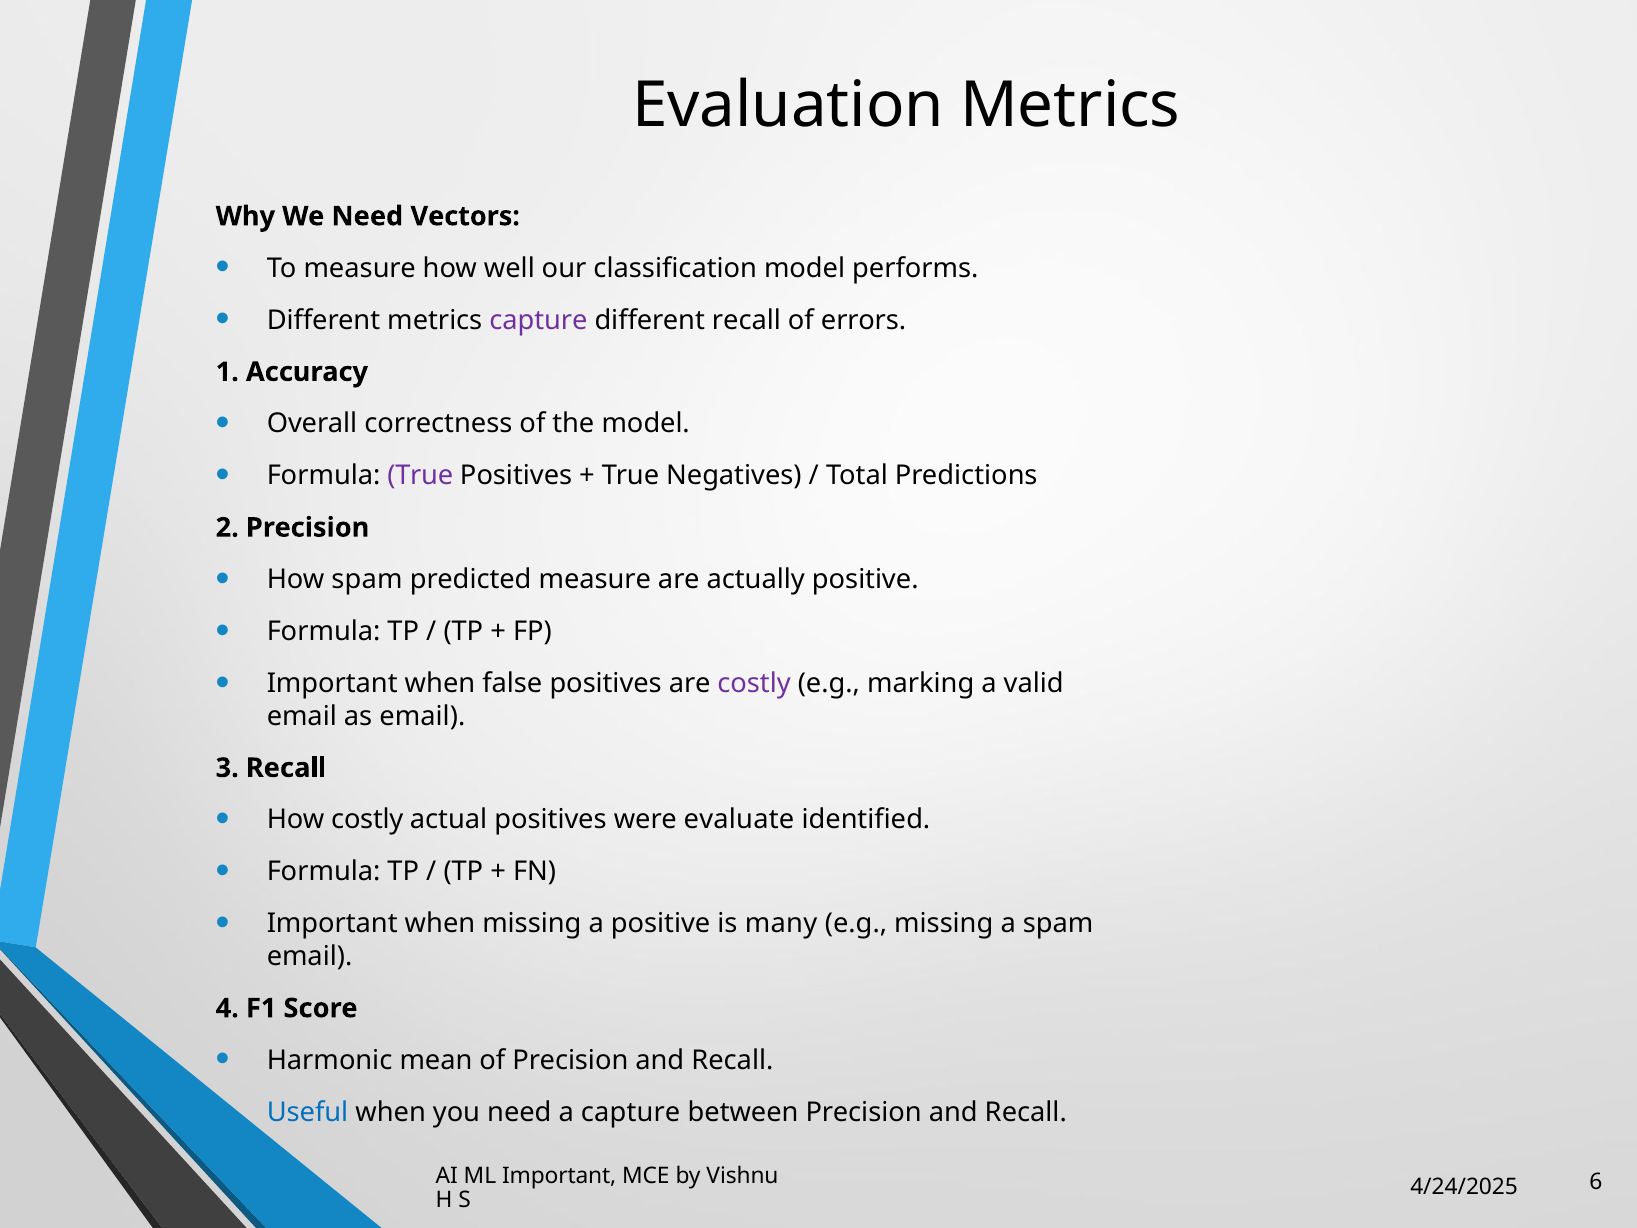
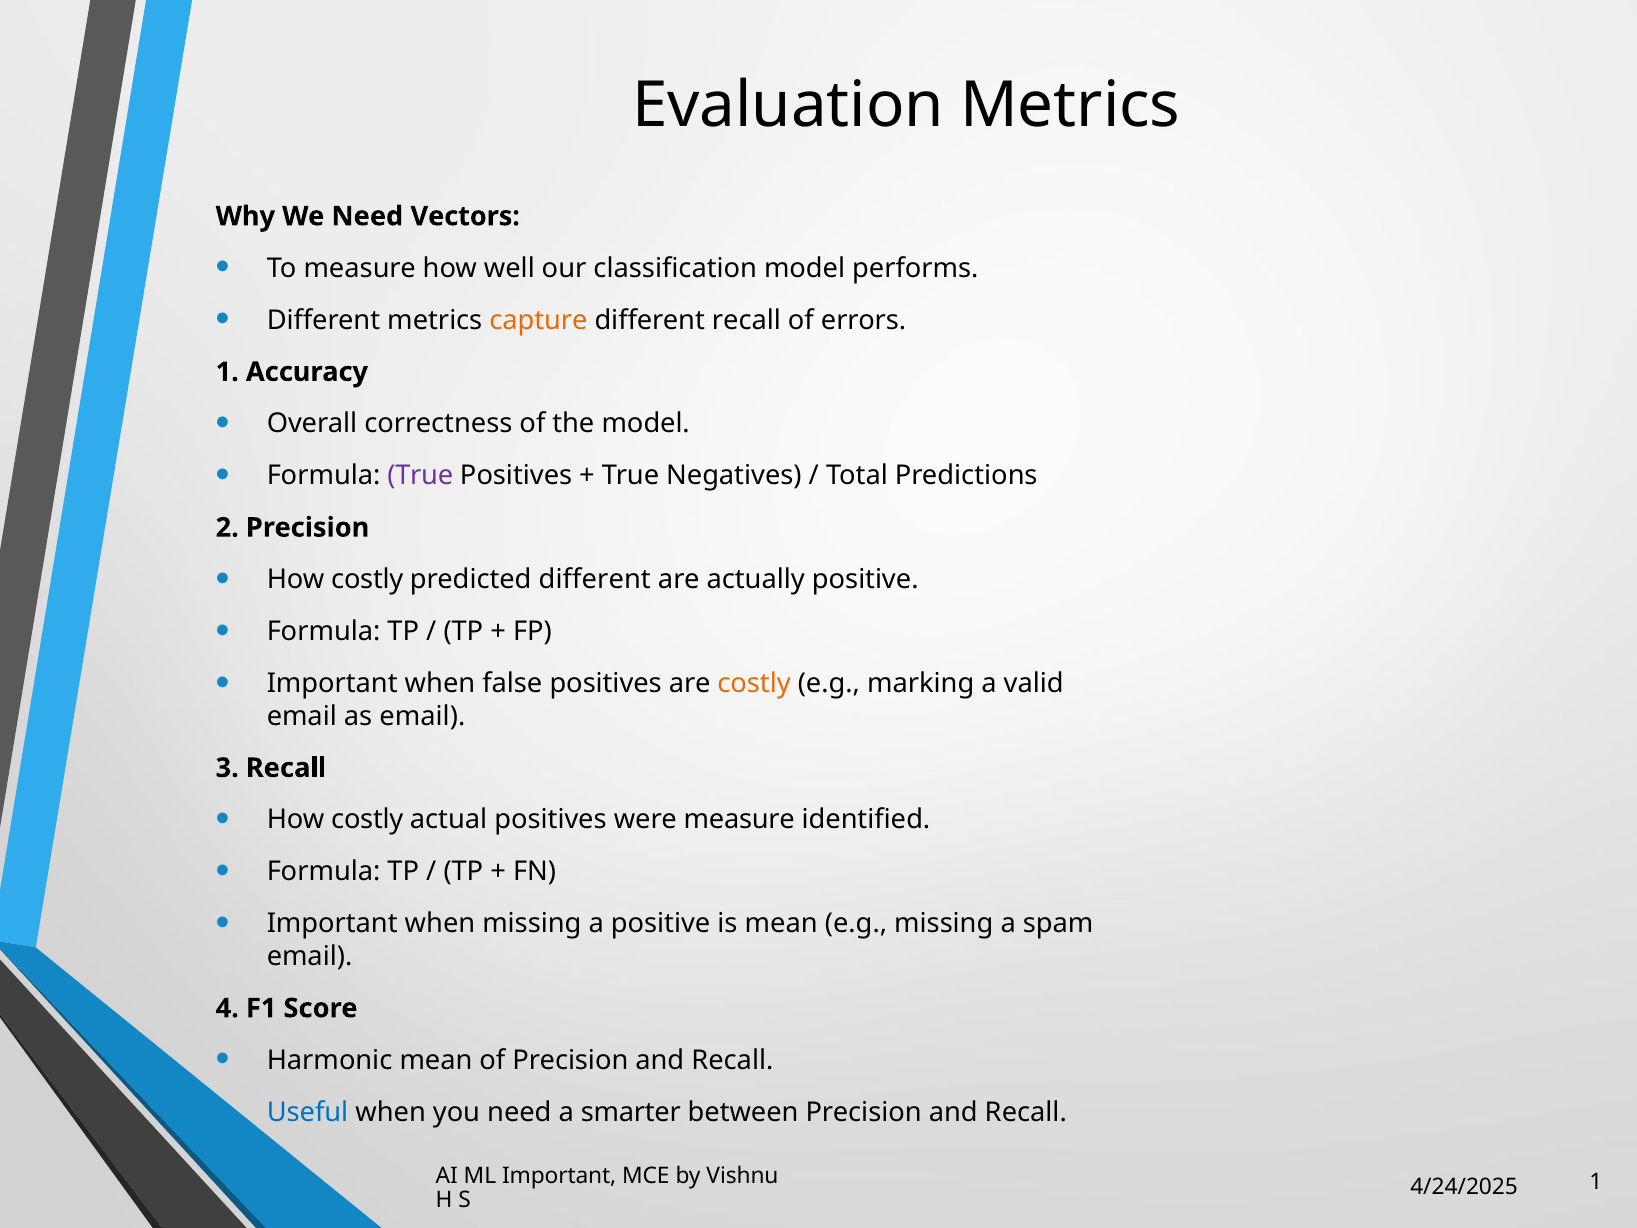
capture colour: purple -> orange (538, 320)
spam: spam -> costly (367, 579)
predicted measure: measure -> different (595, 579)
costly colour: purple -> orange (754, 683)
were evaluate: evaluate -> measure (739, 820)
is many: many -> mean (781, 923)
a capture: capture -> smarter (631, 1112)
4/24/2025 6: 6 -> 1 (1596, 1182)
